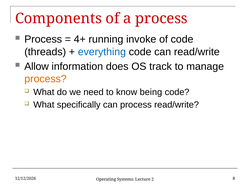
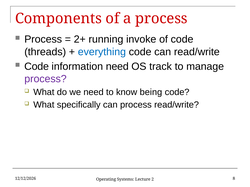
4+: 4+ -> 2+ (80, 39)
Allow: Allow -> Code (37, 67)
information does: does -> need (117, 67)
process colour: orange -> purple (46, 79)
